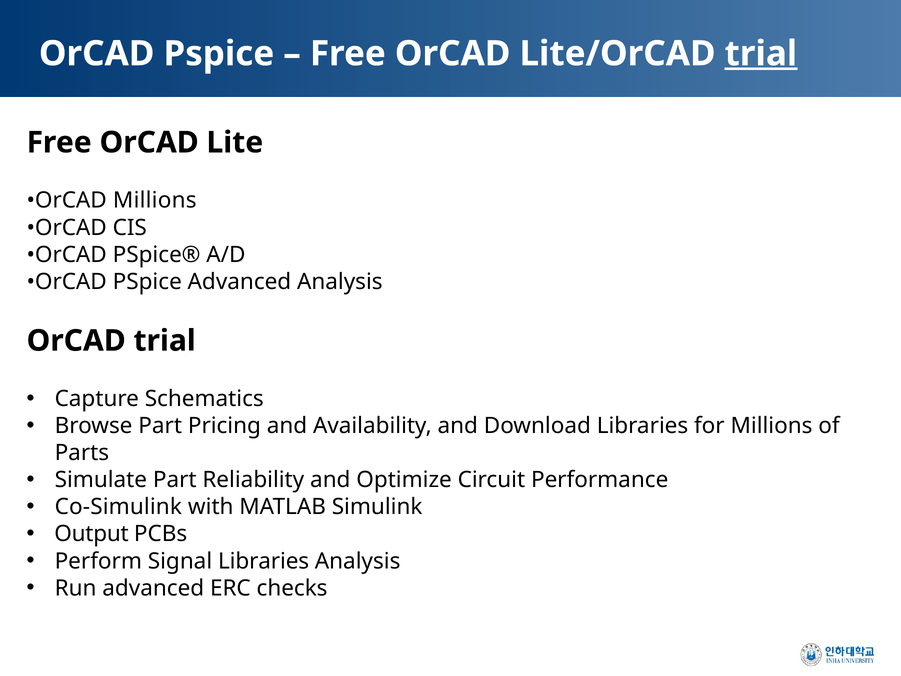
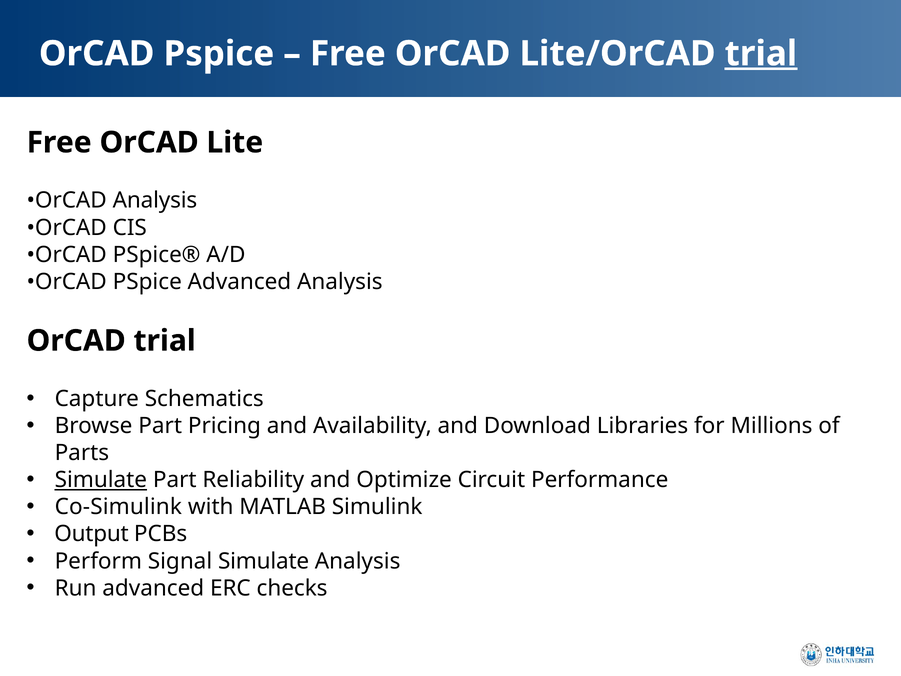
OrCAD Millions: Millions -> Analysis (155, 200)
Simulate underline: none -> present (101, 480)
Signal Libraries: Libraries -> Simulate (264, 561)
